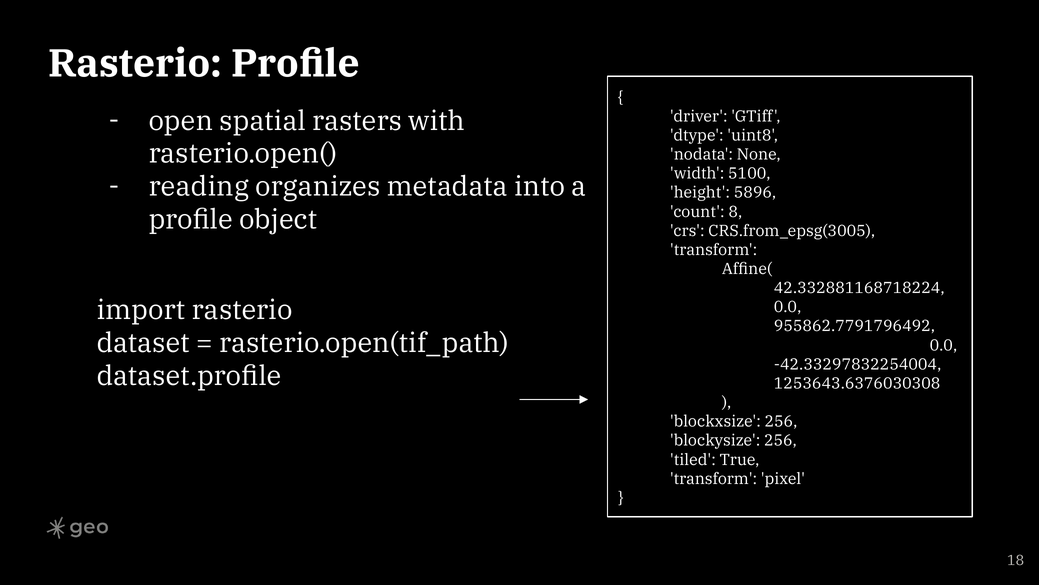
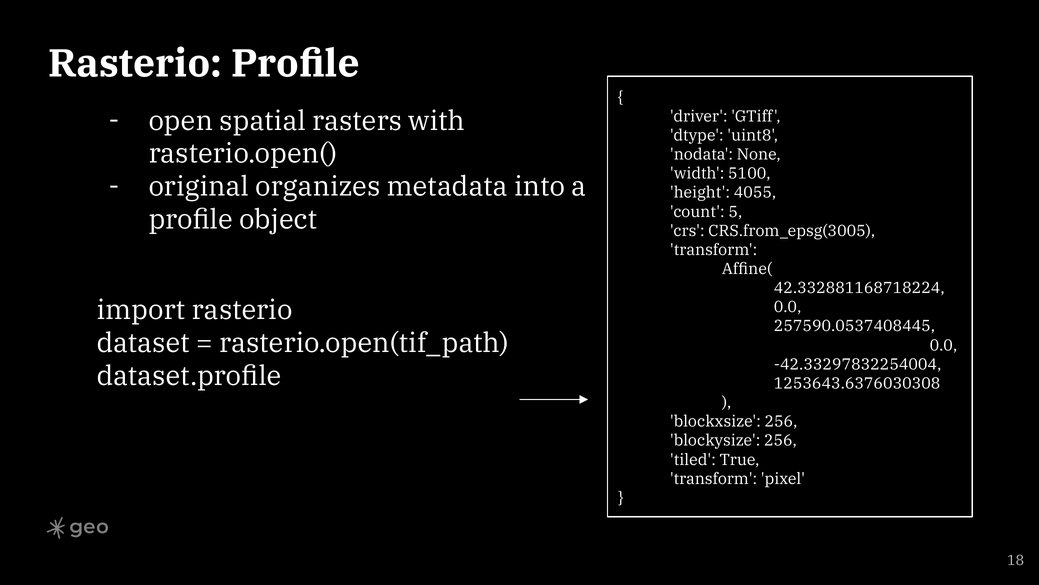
reading: reading -> original (199, 187)
5896: 5896 -> 4055 (755, 193)
8: 8 -> 5 (735, 212)
955862.7791796492: 955862.7791796492 -> 257590.0537408445 (854, 326)
